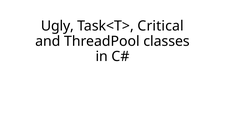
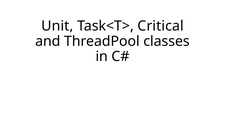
Ugly: Ugly -> Unit (57, 26)
